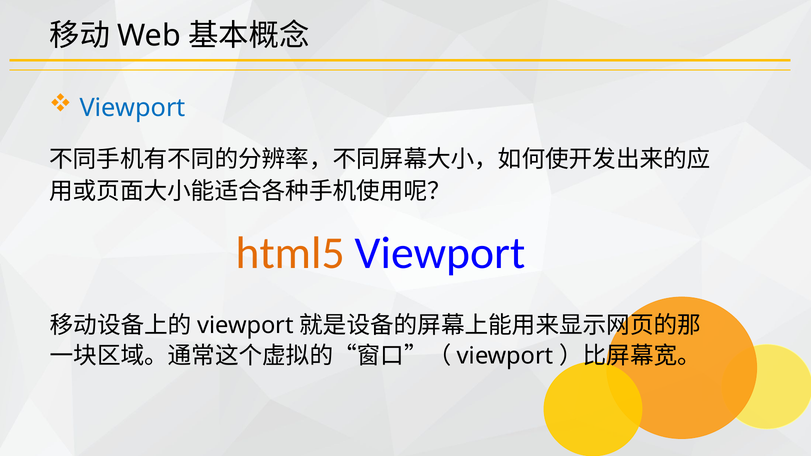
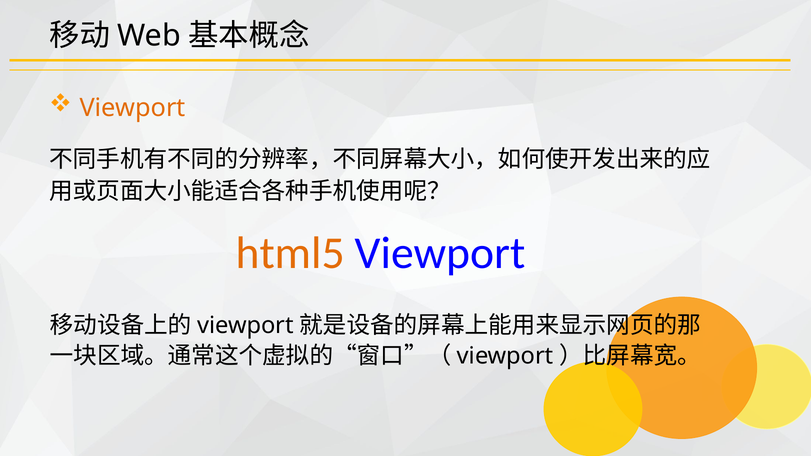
Viewport colour: blue -> orange (133, 108)
